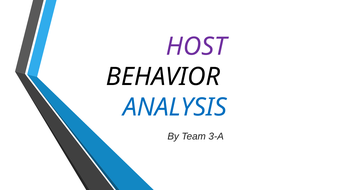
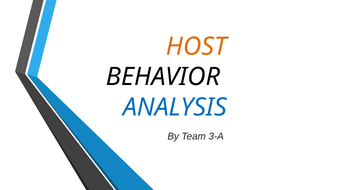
HOST colour: purple -> orange (196, 46)
